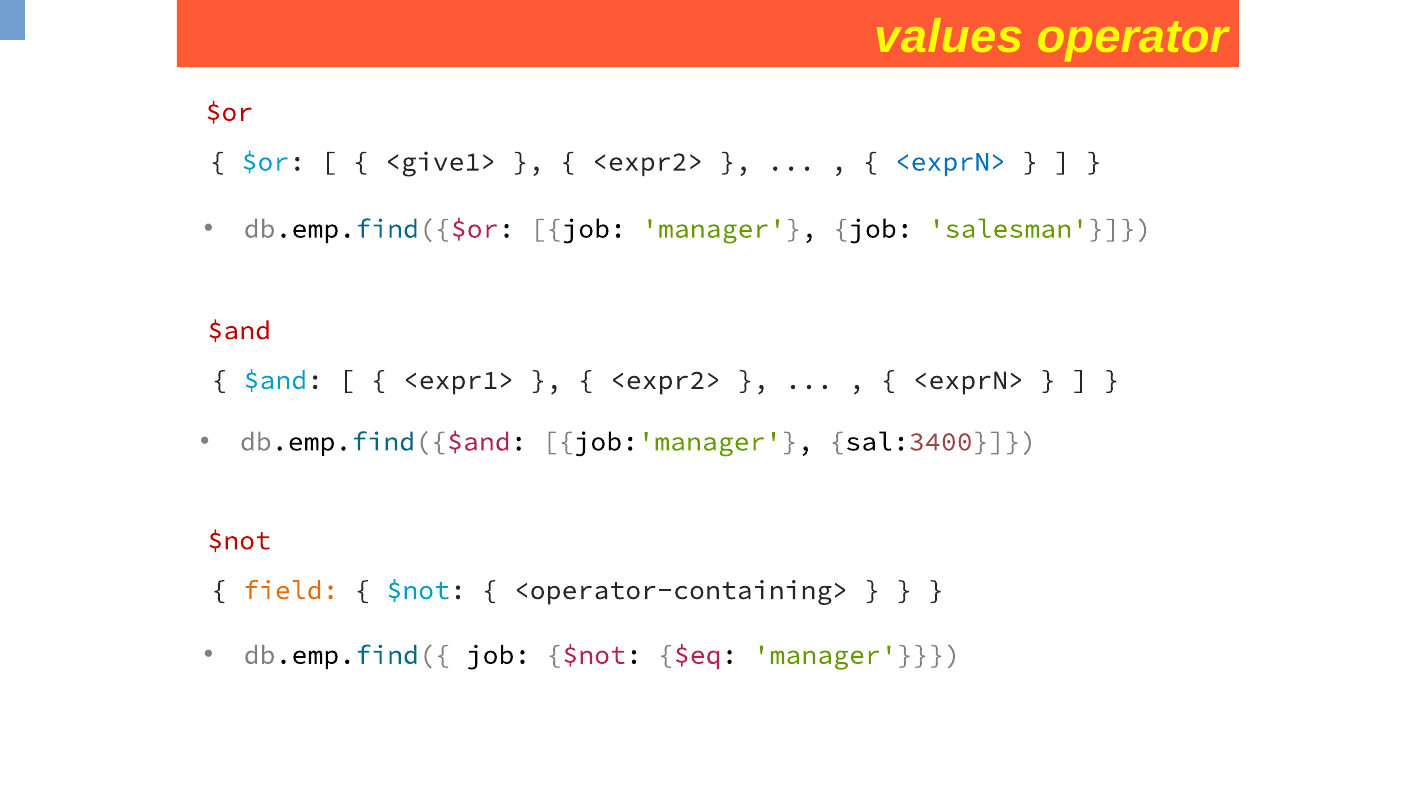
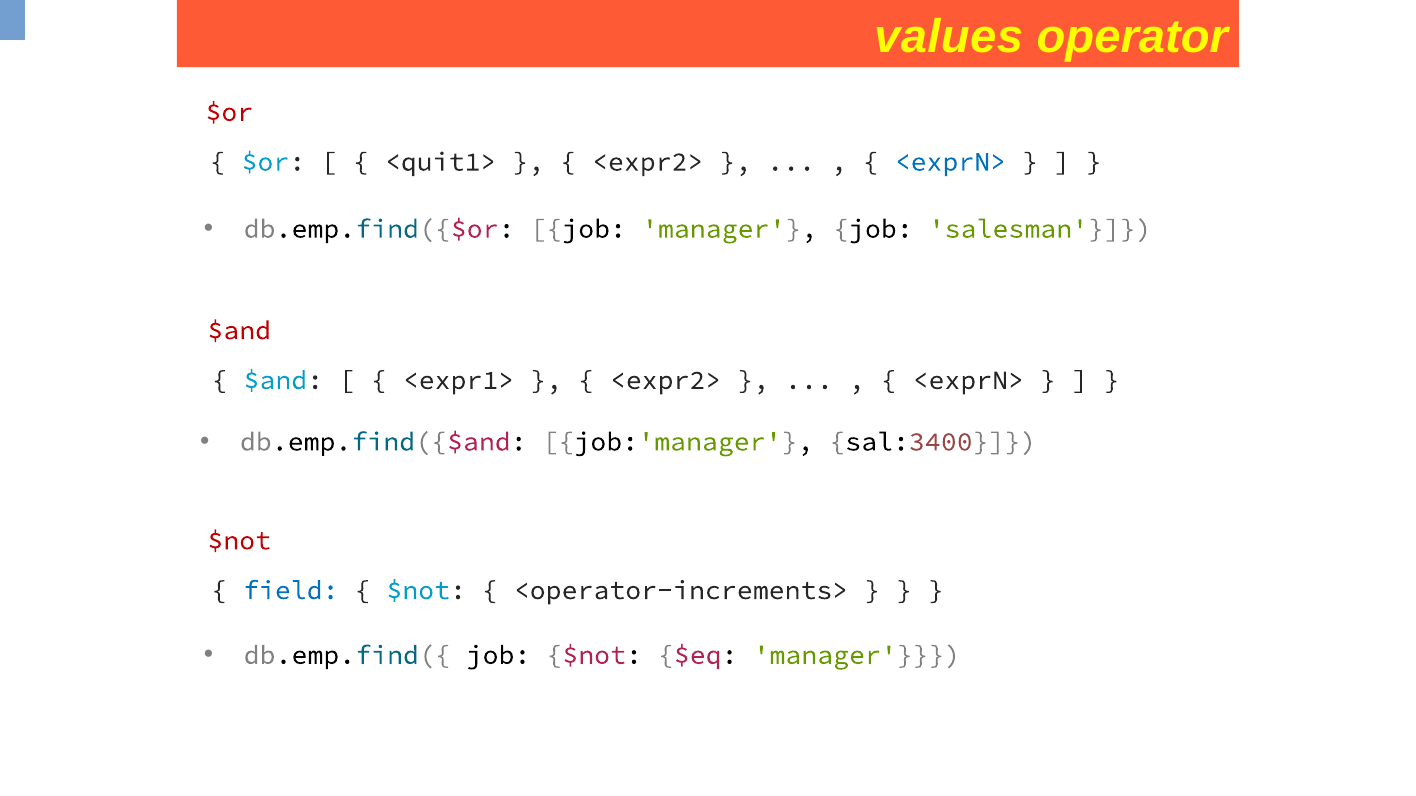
<give1>: <give1> -> <quit1> (441, 162)
field colour: orange -> blue (291, 591)
<operator-containing>: <operator-containing> -> <operator-increments> (681, 591)
